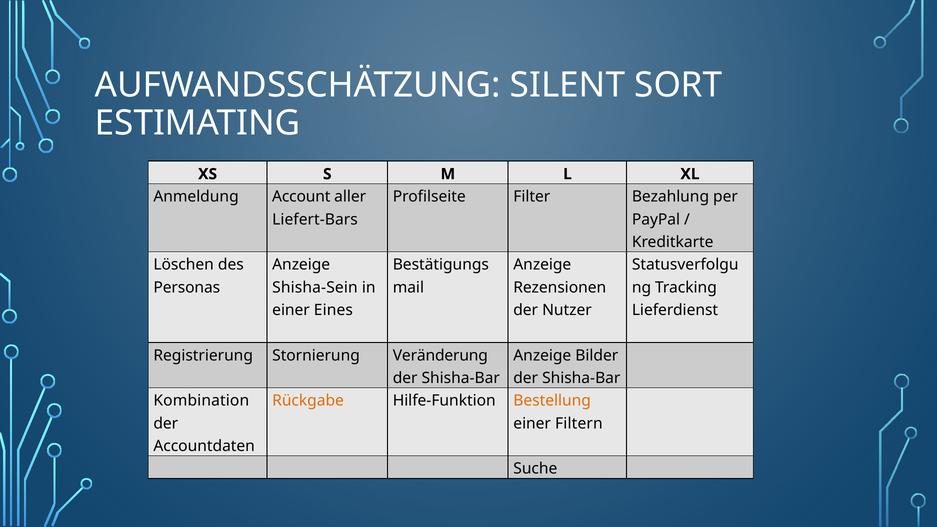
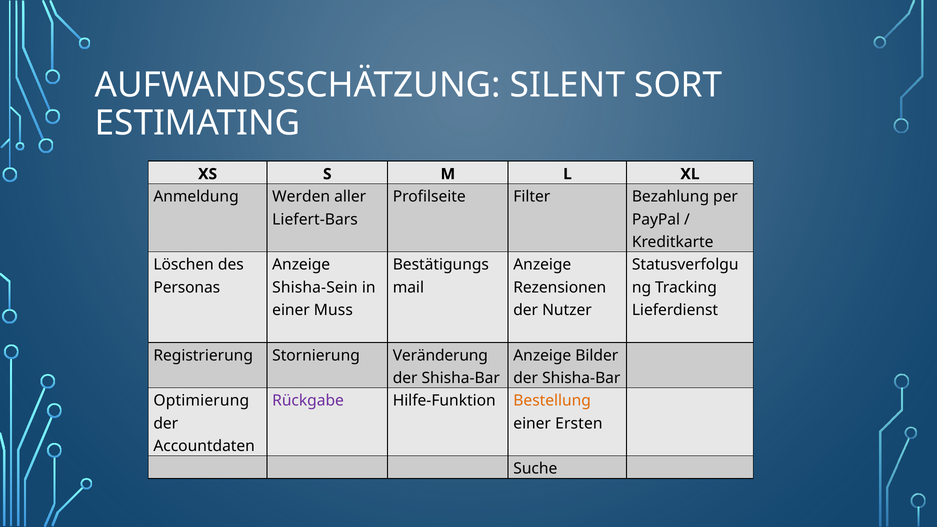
Account: Account -> Werden (301, 197)
Eines: Eines -> Muss (333, 310)
Kombination: Kombination -> Optimierung (201, 401)
Rückgabe colour: orange -> purple (308, 401)
Filtern: Filtern -> Ersten (579, 423)
